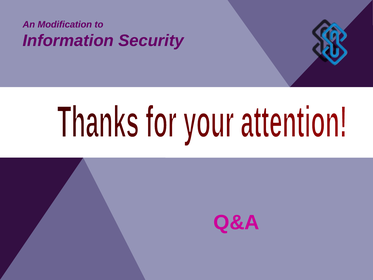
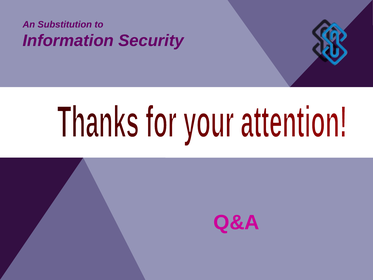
Modification: Modification -> Substitution (65, 25)
